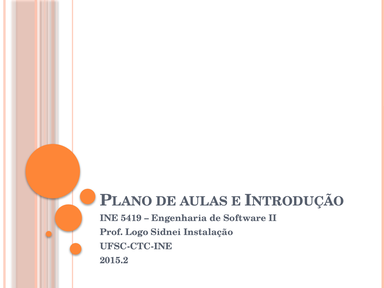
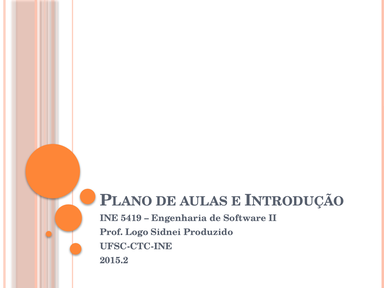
Instalação: Instalação -> Produzido (208, 232)
